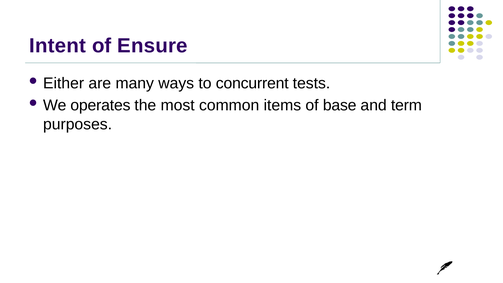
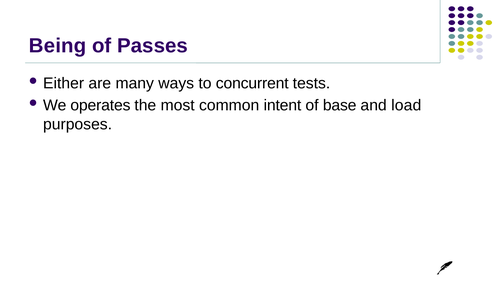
Intent: Intent -> Being (58, 46)
Ensure: Ensure -> Passes (152, 46)
items: items -> intent (282, 105)
term: term -> load (406, 105)
